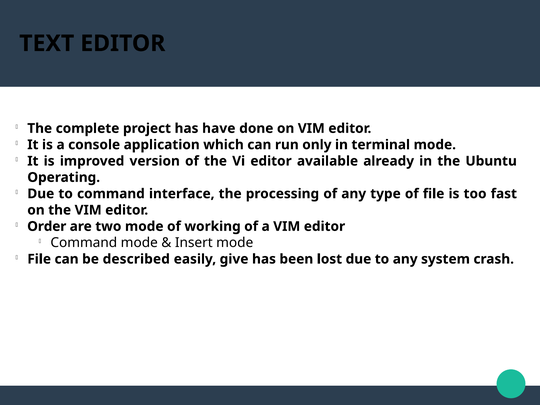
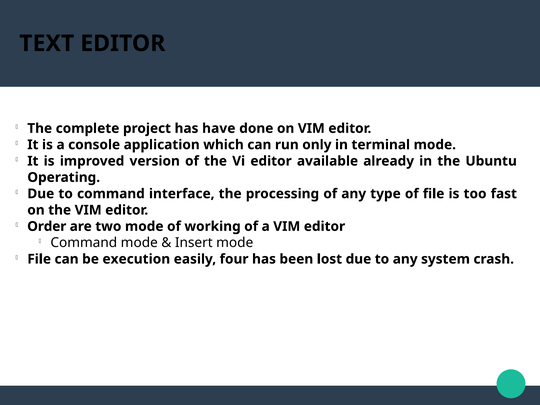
described: described -> execution (136, 259)
give: give -> four (234, 259)
